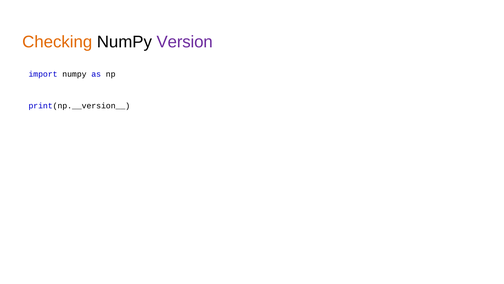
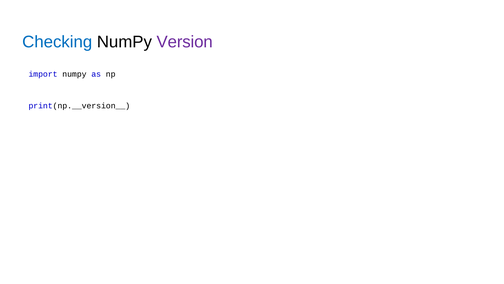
Checking colour: orange -> blue (57, 42)
